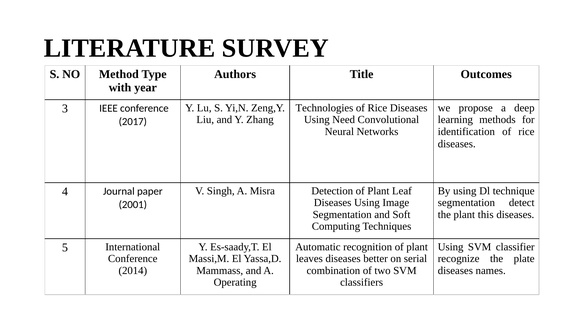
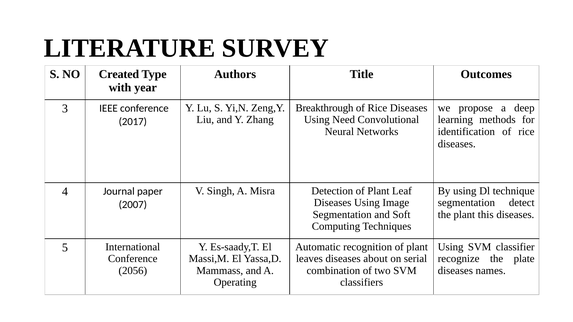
Method: Method -> Created (119, 74)
Technologies: Technologies -> Breakthrough (324, 108)
2001: 2001 -> 2007 (133, 205)
better: better -> about (376, 259)
2014: 2014 -> 2056 (133, 271)
